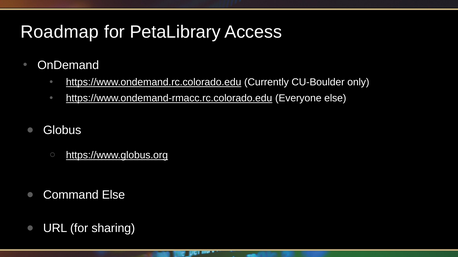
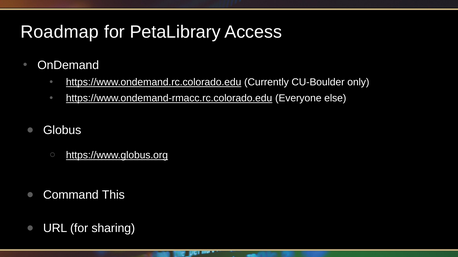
Command Else: Else -> This (113, 195)
